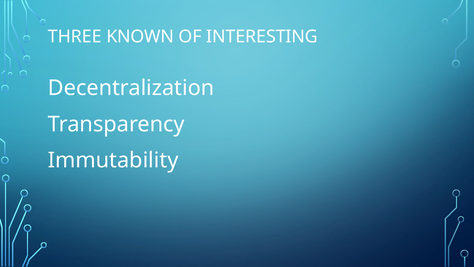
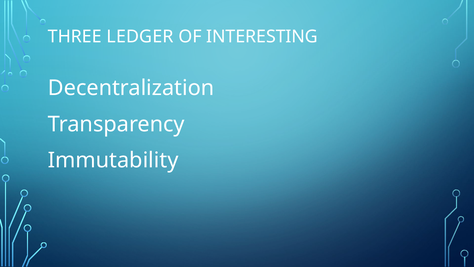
KNOWN: KNOWN -> LEDGER (140, 37)
